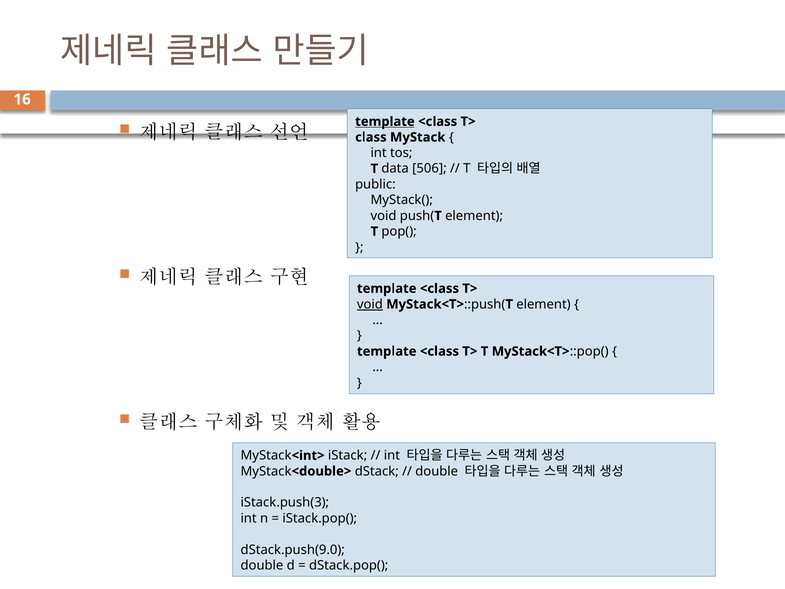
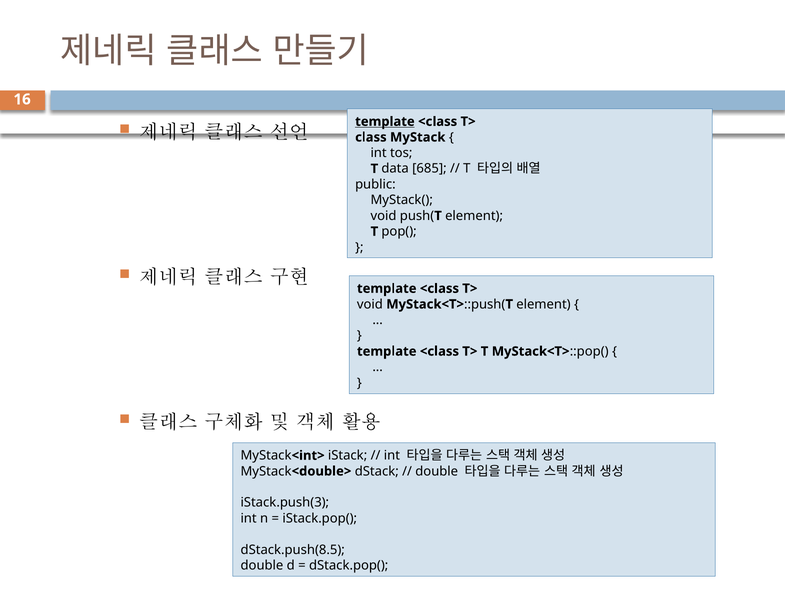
506: 506 -> 685 (429, 169)
void underline: present -> none (370, 304)
dStack.push(9.0: dStack.push(9.0 -> dStack.push(8.5 (293, 550)
